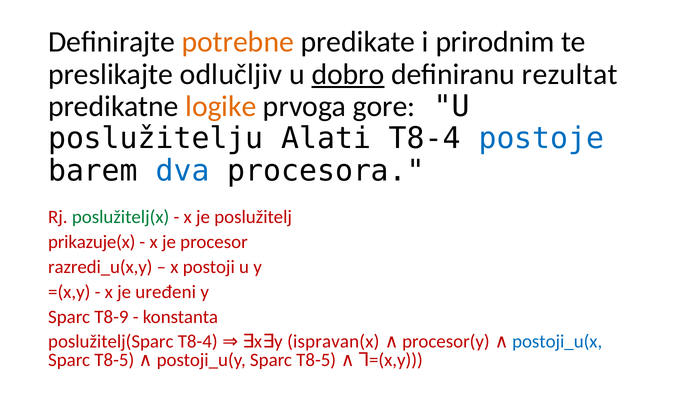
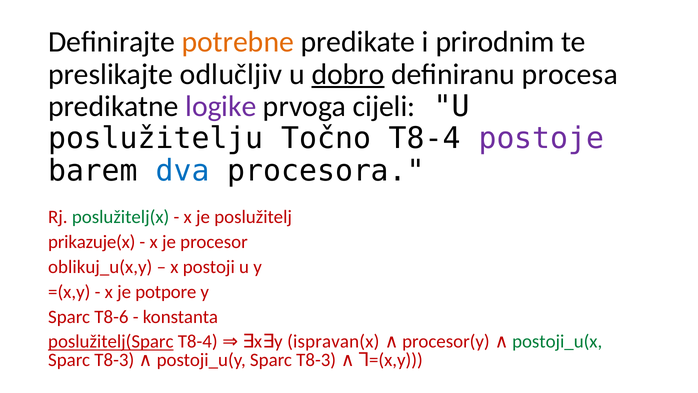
rezultat: rezultat -> procesa (570, 74)
logike colour: orange -> purple (221, 106)
gore: gore -> cijeli (384, 106)
Alati: Alati -> Točno (326, 138)
postoje colour: blue -> purple (541, 138)
razredi_u(x,y: razredi_u(x,y -> oblikuj_u(x,y (100, 267)
uređeni: uređeni -> potpore (166, 292)
T8-9: T8-9 -> T8-6 (111, 316)
poslužitelj(Sparc underline: none -> present (111, 341)
postoji_u(x colour: blue -> green (557, 341)
T8-5: T8-5 -> T8-3 (114, 360)
postoji_u(y Sparc T8-5: T8-5 -> T8-3 (316, 360)
